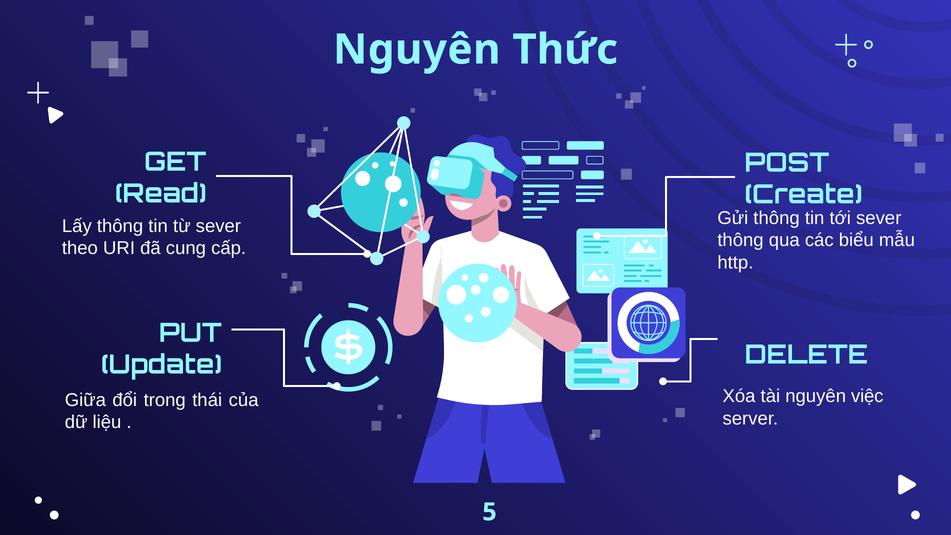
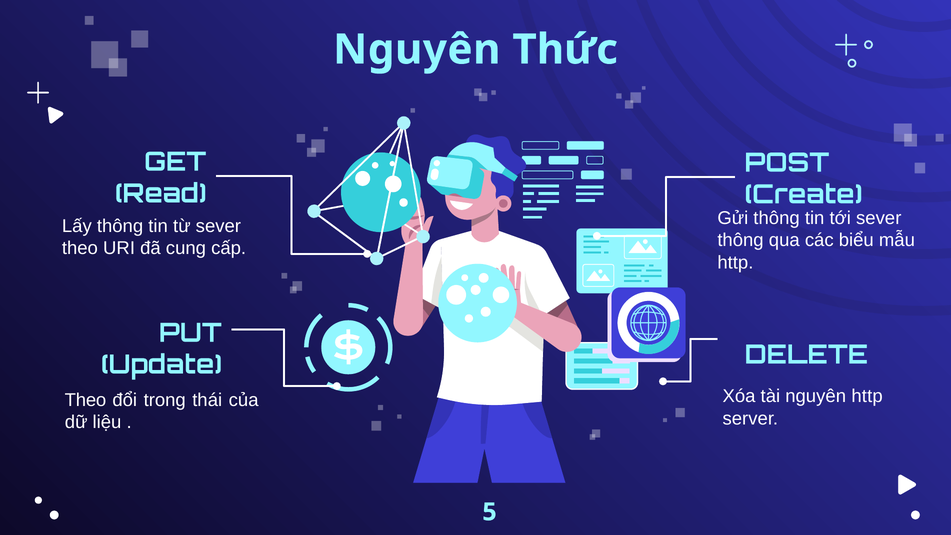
nguyên việc: việc -> http (867, 396)
Giữa: Giữa -> Theo (85, 400)
